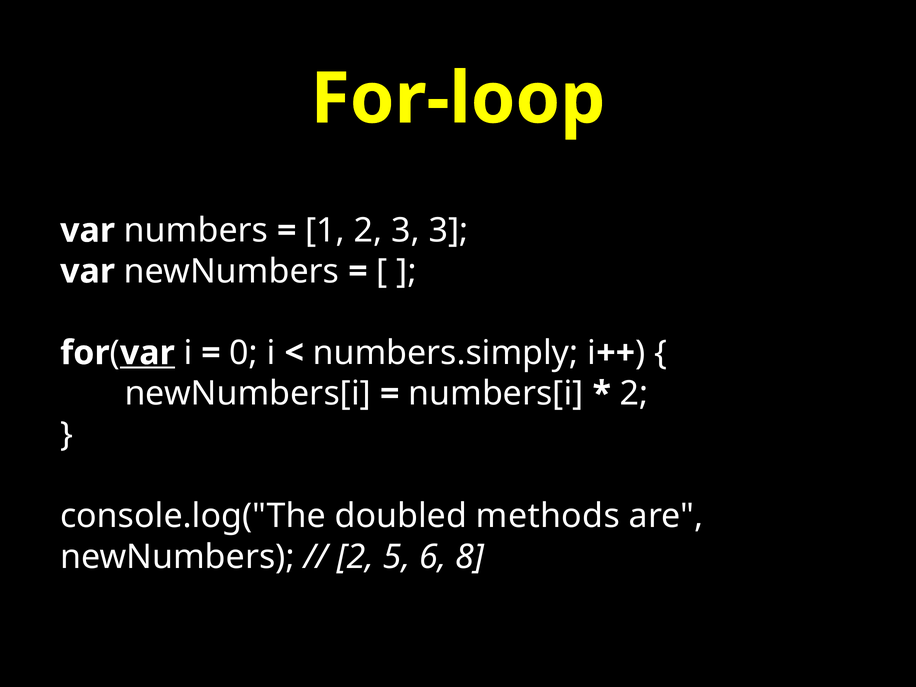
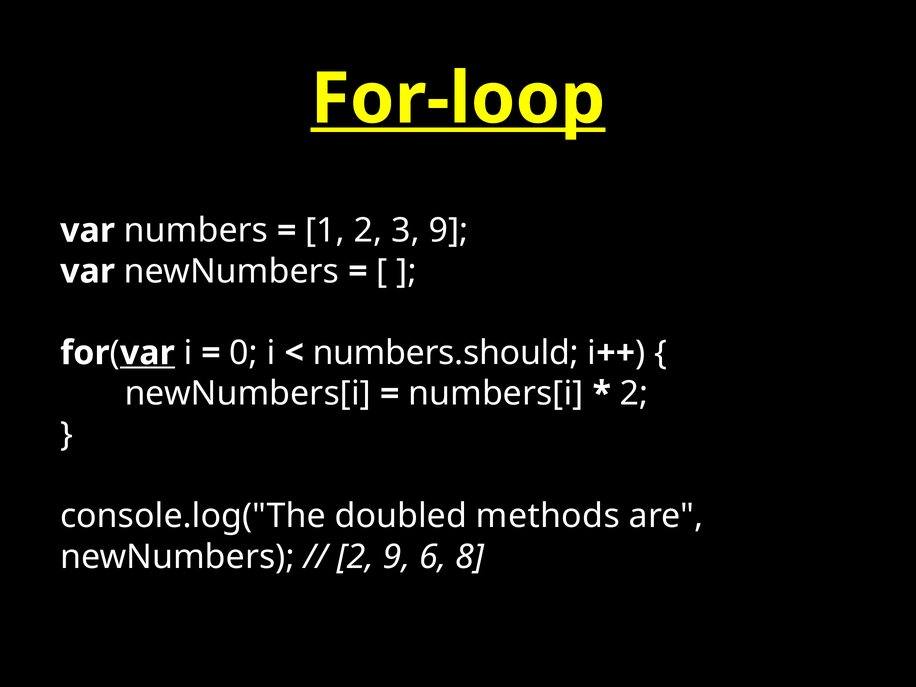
For-loop underline: none -> present (458, 99)
3 3: 3 -> 9 (449, 231)
numbers.simply: numbers.simply -> numbers.should (446, 353)
2 5: 5 -> 9 (397, 557)
